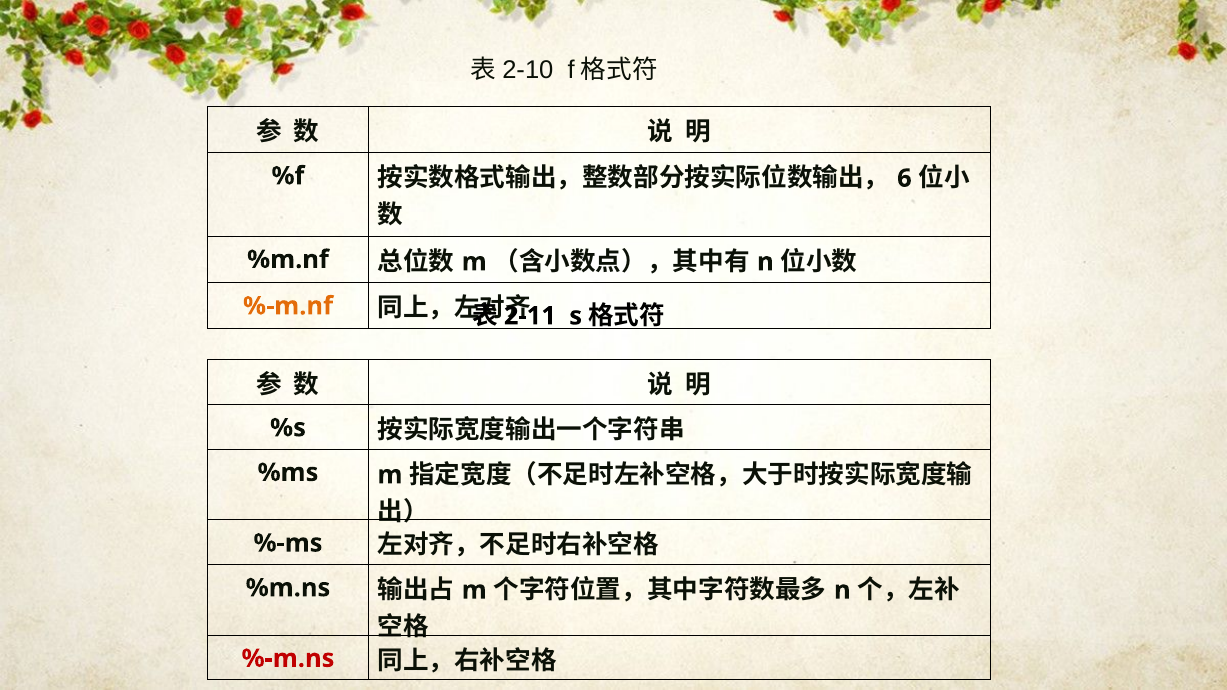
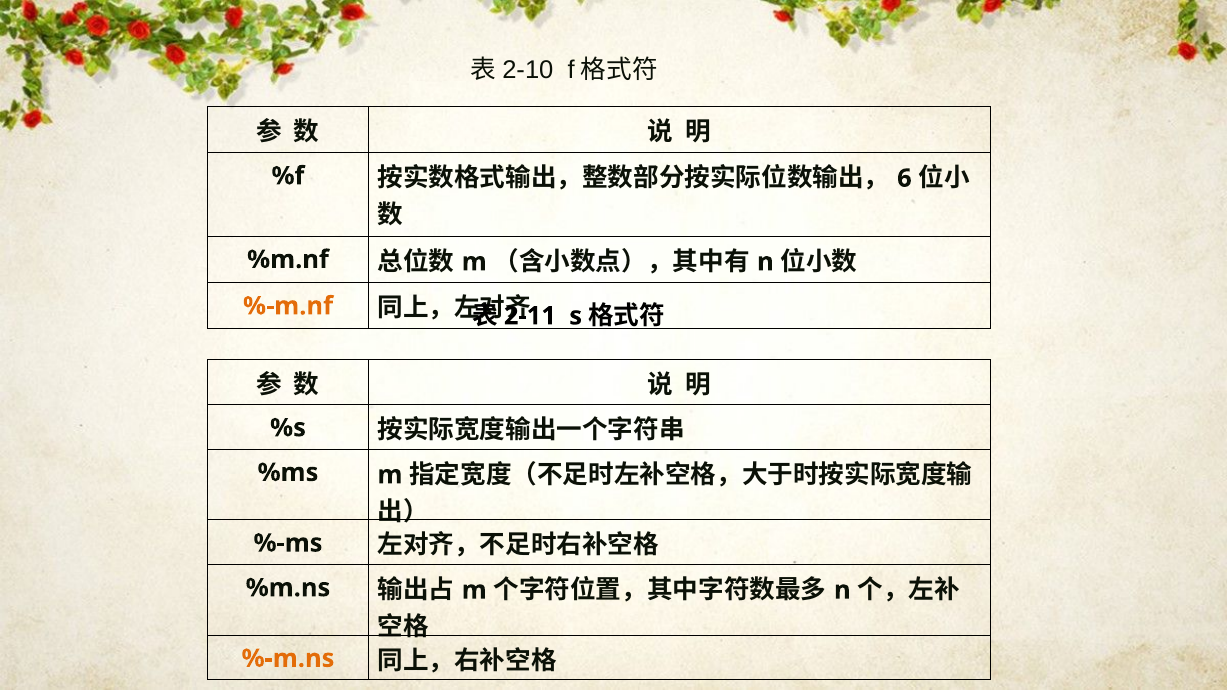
%-m.ns colour: red -> orange (288, 659)
